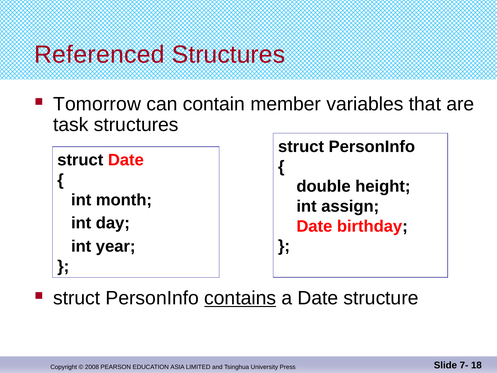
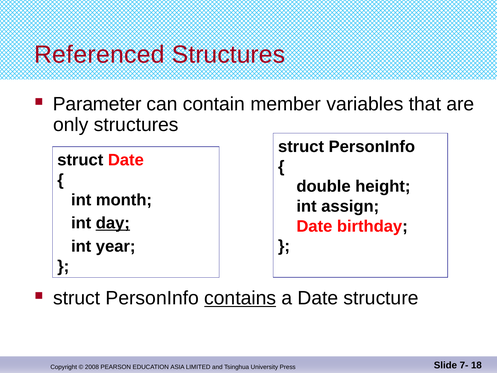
Tomorrow: Tomorrow -> Parameter (97, 104)
task: task -> only (71, 125)
day underline: none -> present (113, 223)
